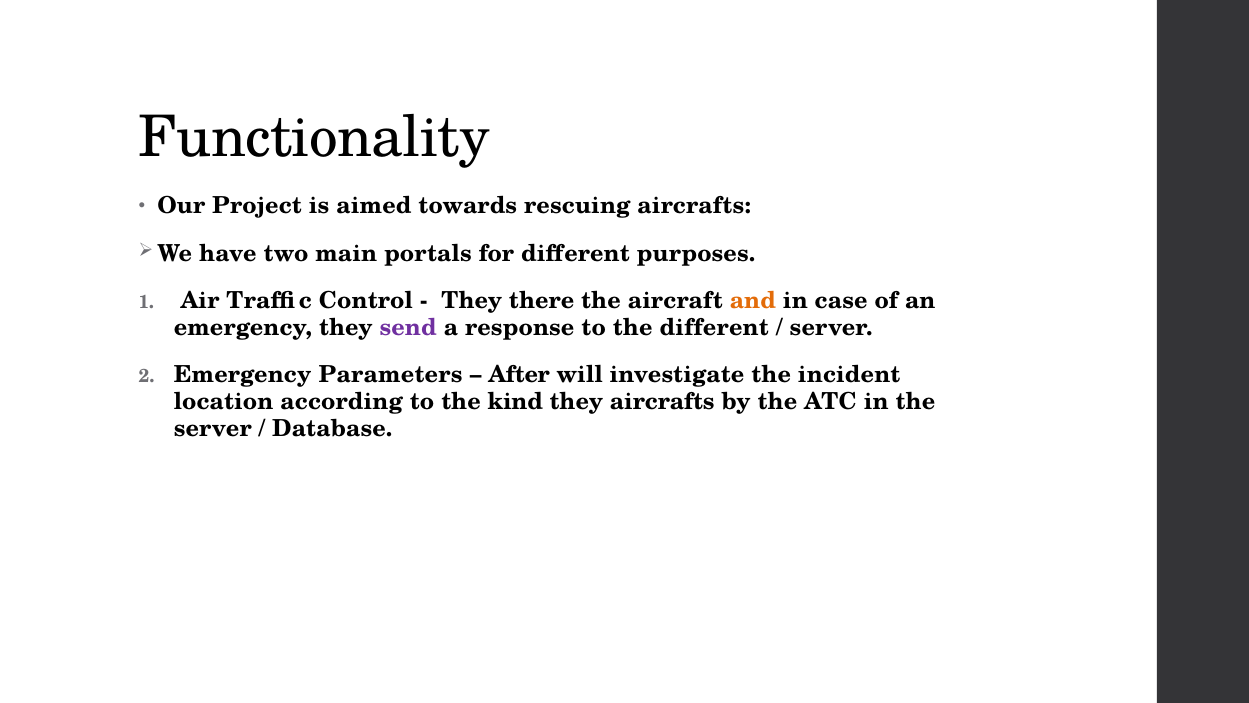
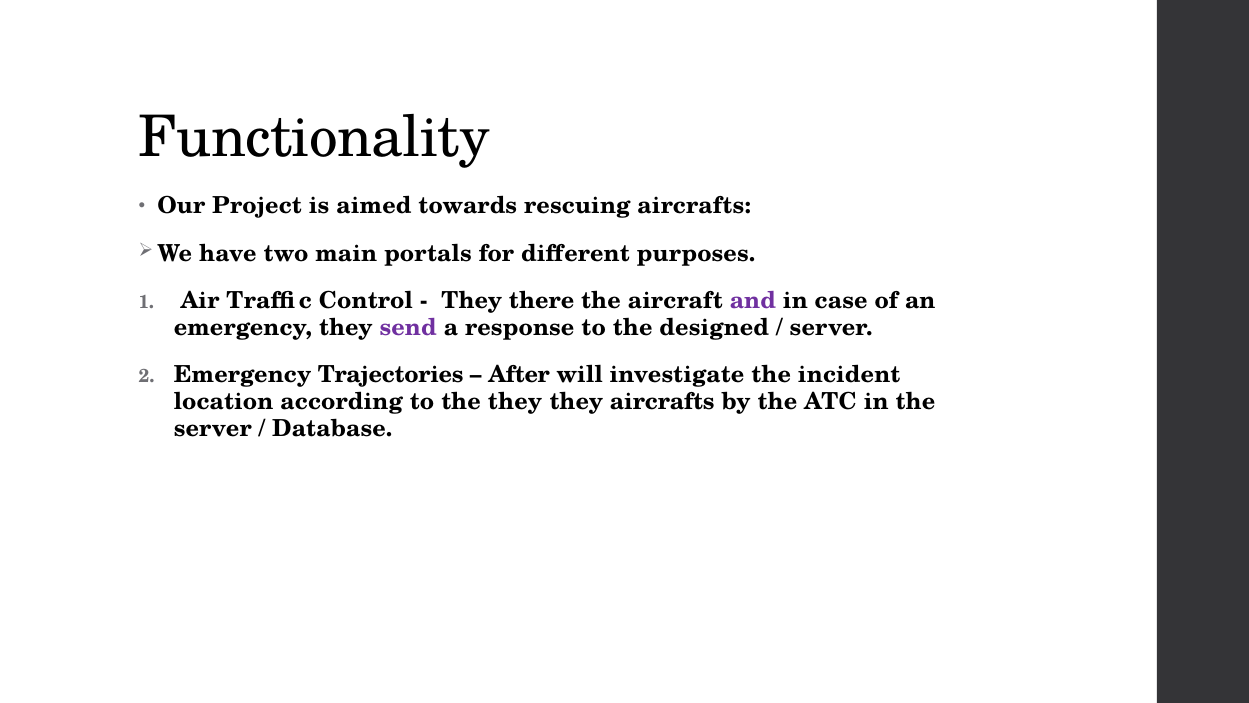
and colour: orange -> purple (753, 301)
the different: different -> designed (714, 327)
Parameters: Parameters -> Trajectories (391, 375)
the kind: kind -> they (515, 402)
